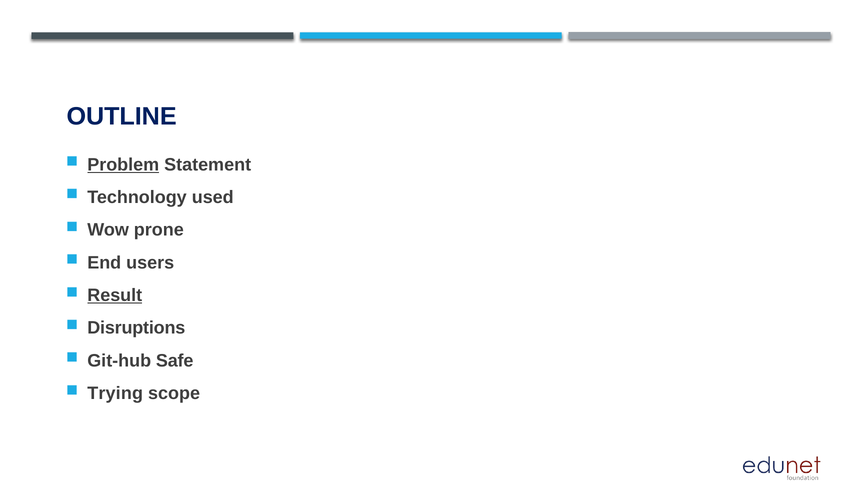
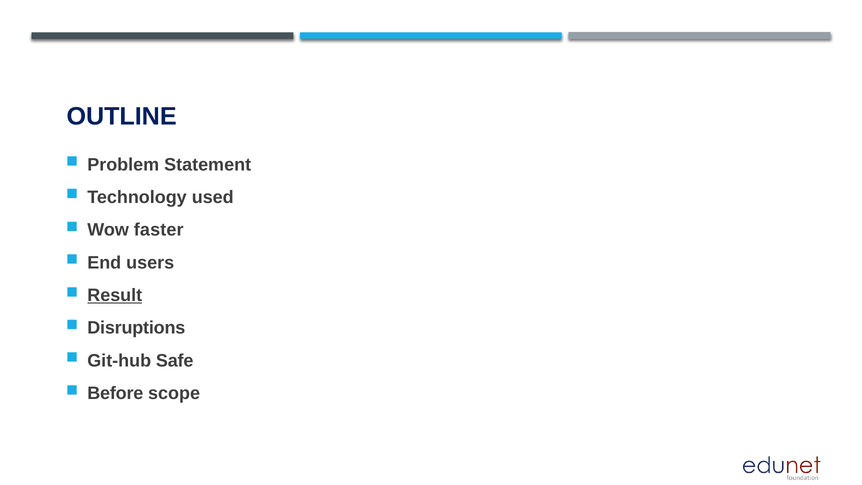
Problem underline: present -> none (123, 165)
prone: prone -> faster (159, 230)
Trying: Trying -> Before (115, 393)
